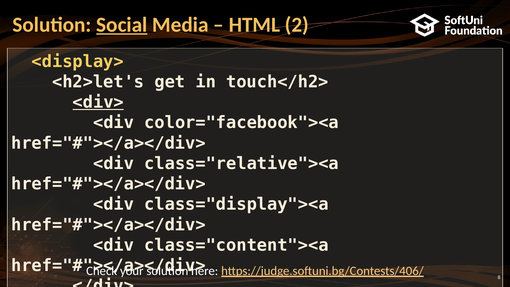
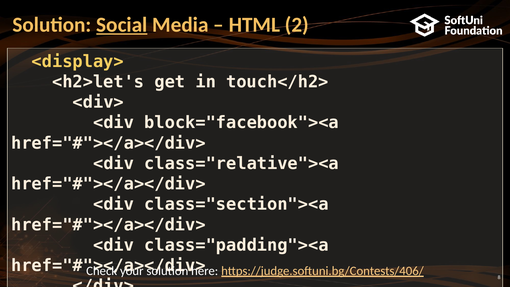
<div> underline: present -> none (98, 102)
color="facebook"><a: color="facebook"><a -> block="facebook"><a (242, 123)
class="display"><a: class="display"><a -> class="section"><a (236, 204)
class="content"><a: class="content"><a -> class="padding"><a (236, 245)
